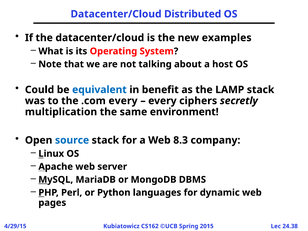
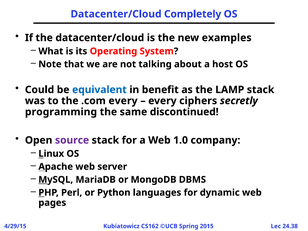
Distributed: Distributed -> Completely (193, 14)
multiplication: multiplication -> programming (61, 112)
environment: environment -> discontinued (184, 112)
source colour: blue -> purple (72, 140)
8.3: 8.3 -> 1.0 (181, 140)
